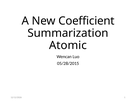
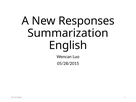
Coefficient: Coefficient -> Responses (86, 21)
Atomic: Atomic -> English (68, 45)
